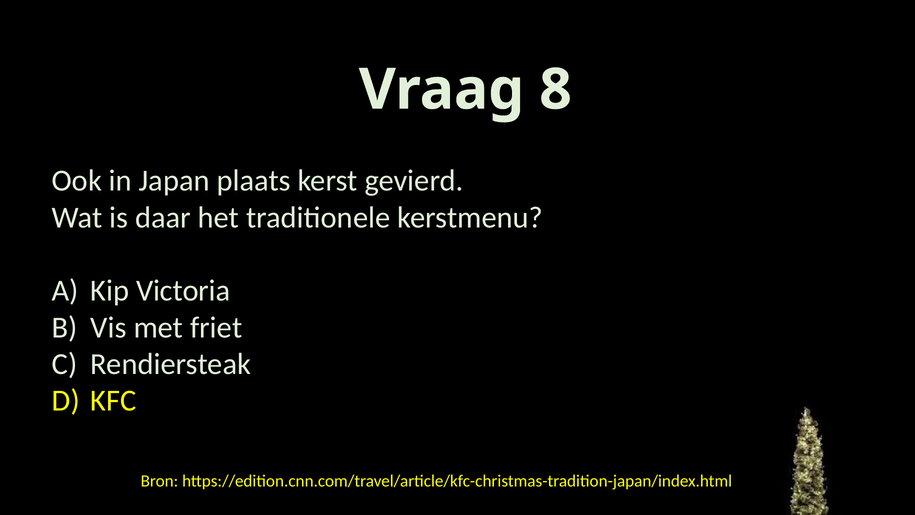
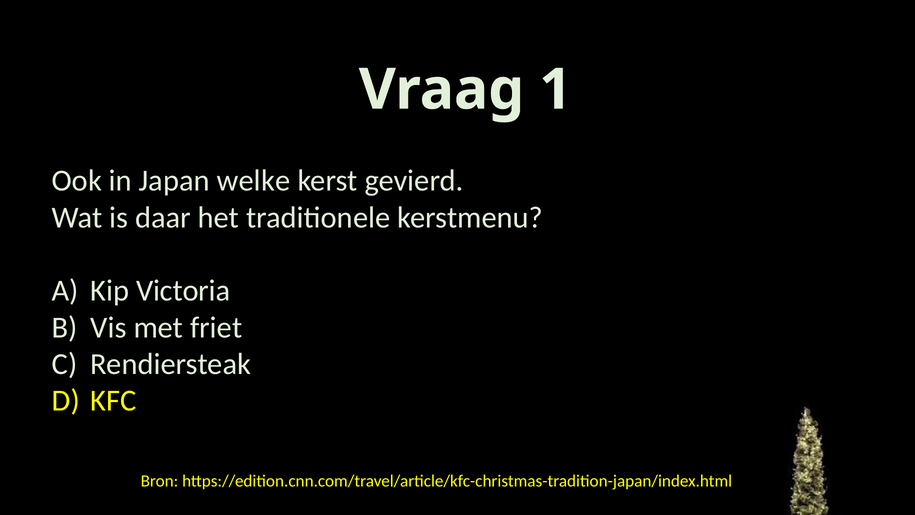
8: 8 -> 1 (556, 90)
plaats: plaats -> welke (254, 181)
